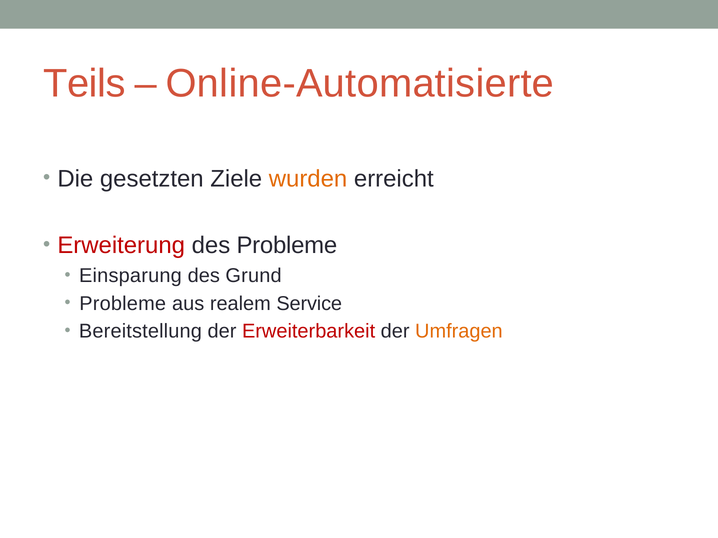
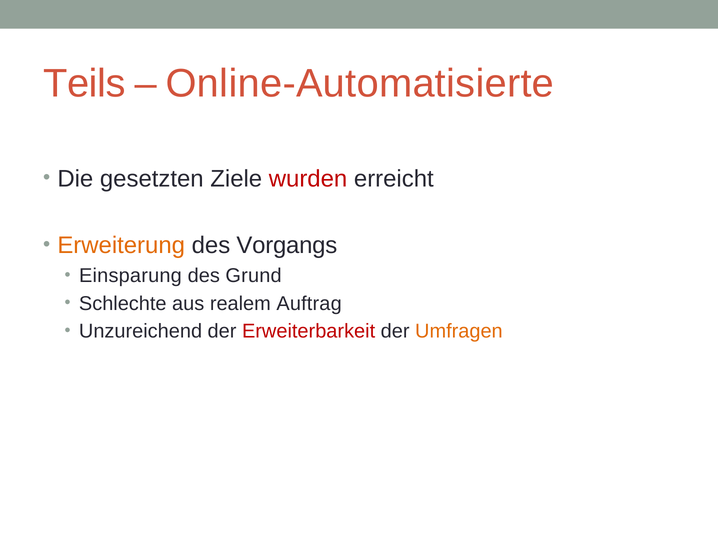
wurden colour: orange -> red (308, 179)
Erweiterung colour: red -> orange (121, 246)
des Probleme: Probleme -> Vorgangs (287, 246)
Probleme: Probleme -> Schlechte (123, 304)
Service: Service -> Auftrag (309, 304)
Bereitstellung: Bereitstellung -> Unzureichend (141, 332)
